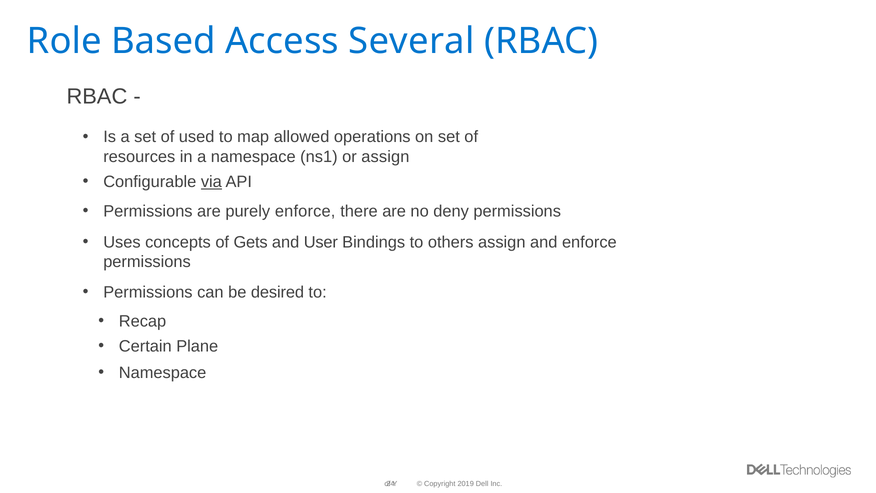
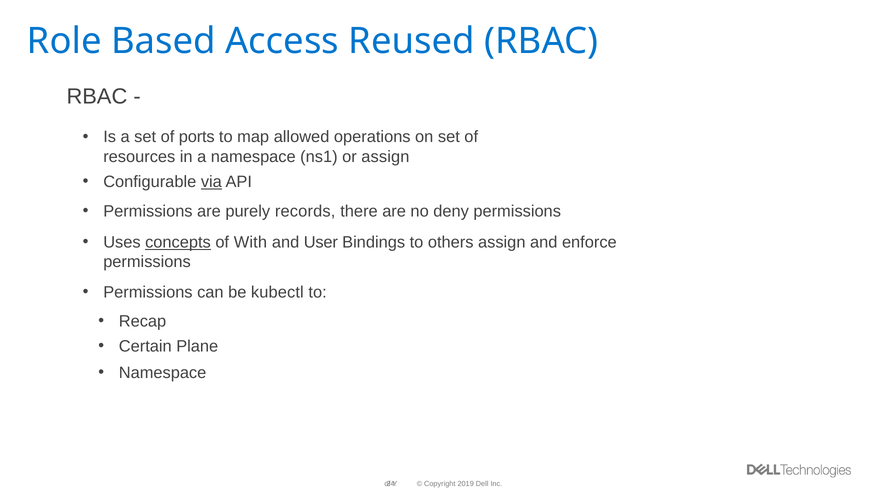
Several: Several -> Reused (412, 41)
used: used -> ports (197, 137)
purely enforce: enforce -> records (305, 211)
concepts underline: none -> present (178, 242)
Gets: Gets -> With (250, 242)
desired: desired -> kubectl (277, 292)
